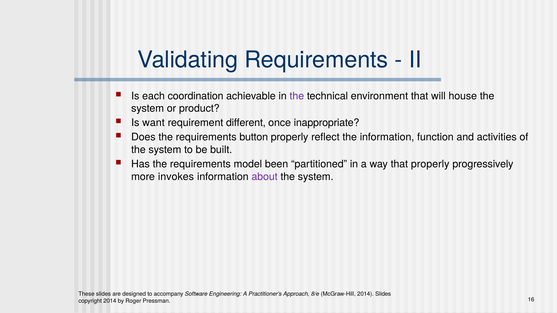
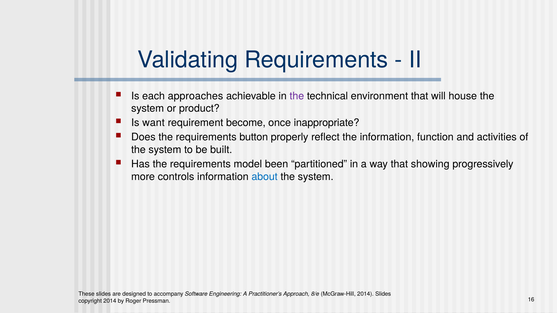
coordination: coordination -> approaches (195, 96)
different: different -> become (246, 123)
that properly: properly -> showing (430, 164)
invokes: invokes -> controls (176, 177)
about colour: purple -> blue (265, 177)
